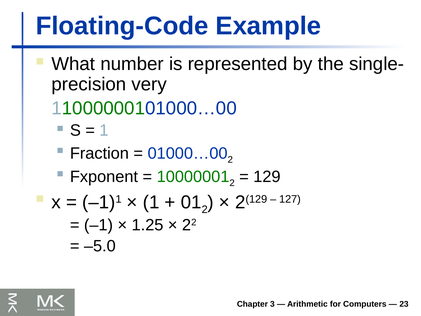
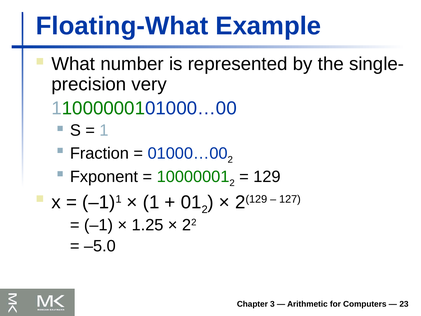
Floating-Code: Floating-Code -> Floating-What (122, 26)
